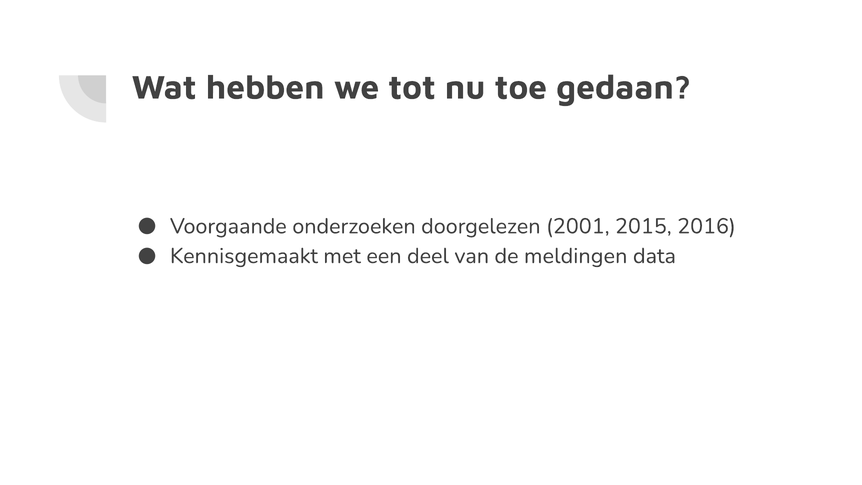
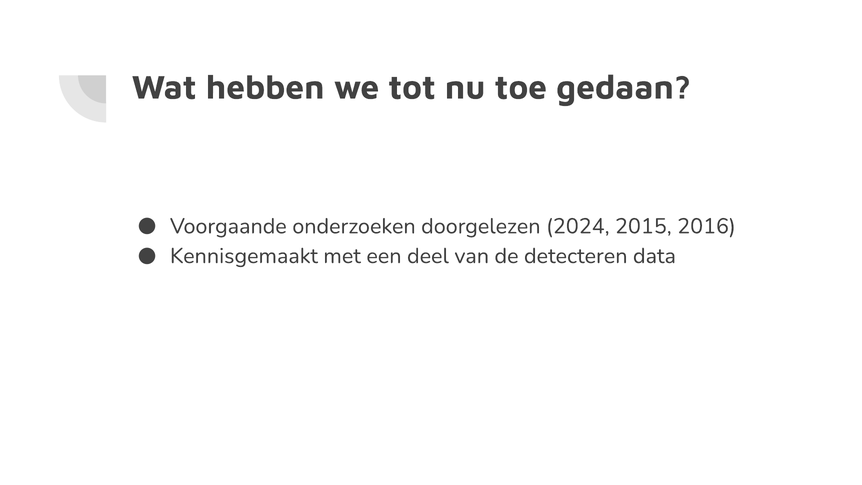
2001: 2001 -> 2024 (578, 226)
meldingen: meldingen -> detecteren (576, 256)
